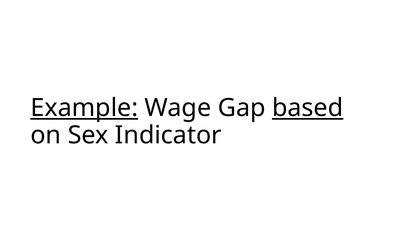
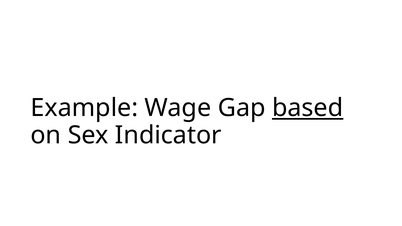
Example underline: present -> none (84, 108)
